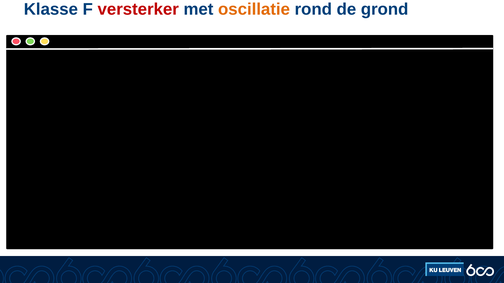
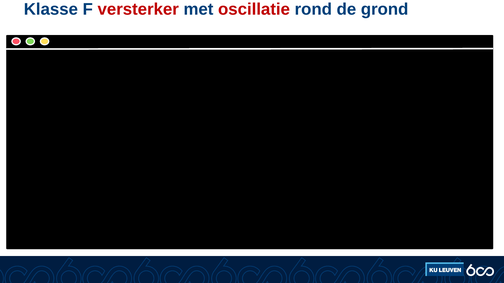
oscillatie colour: orange -> red (254, 9)
